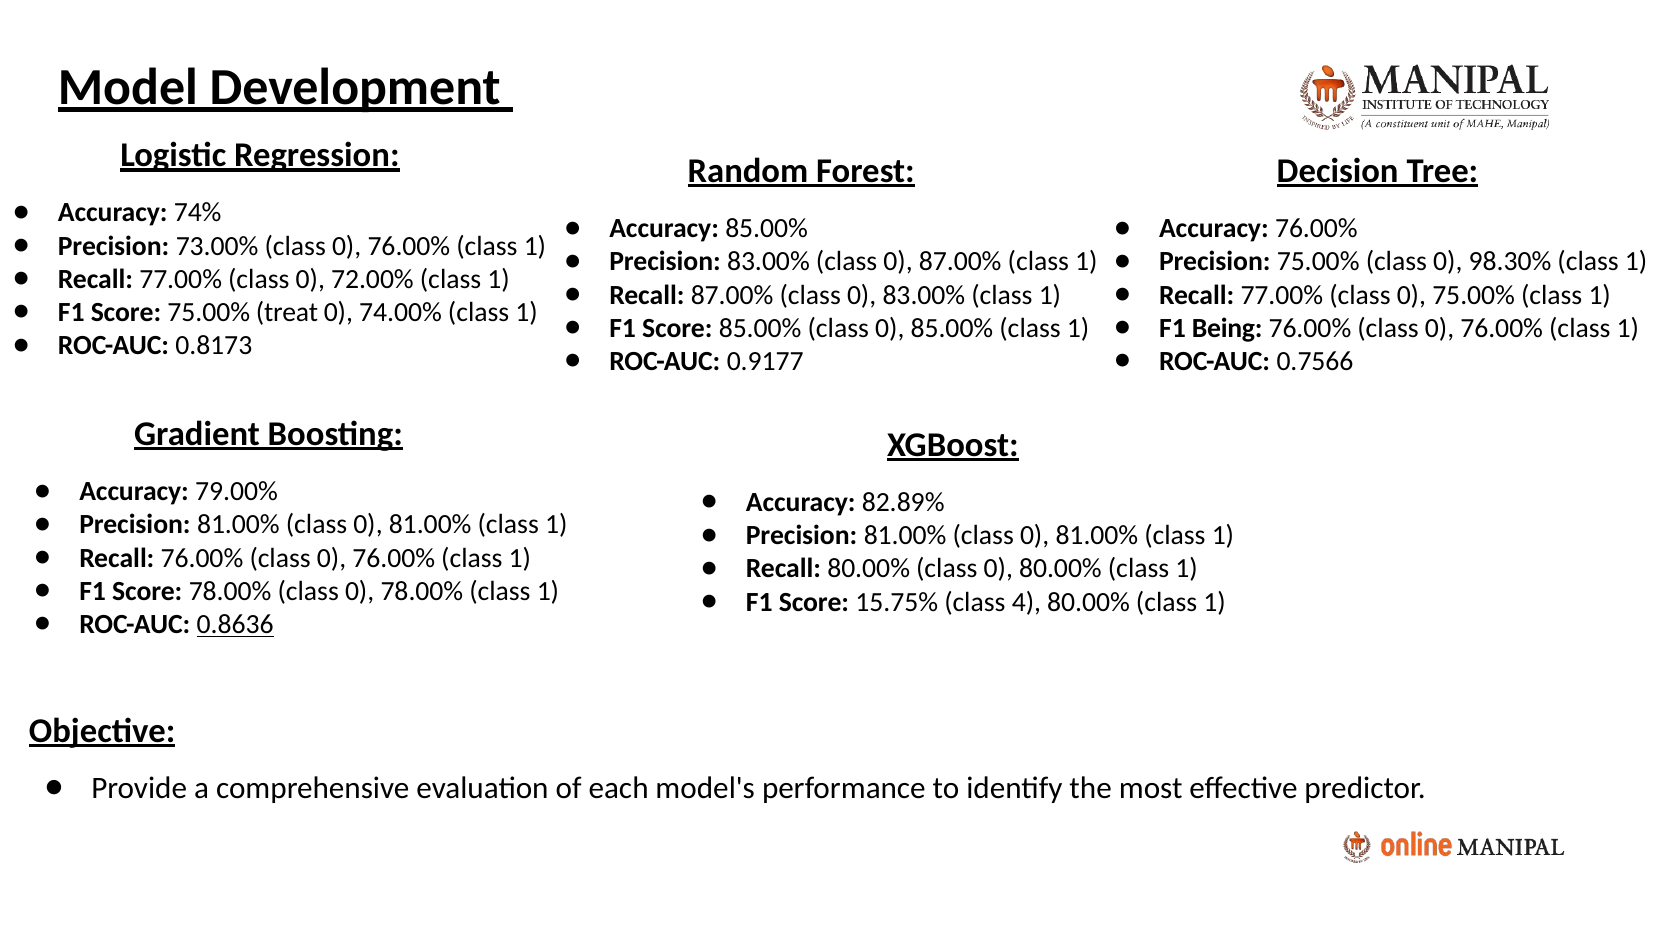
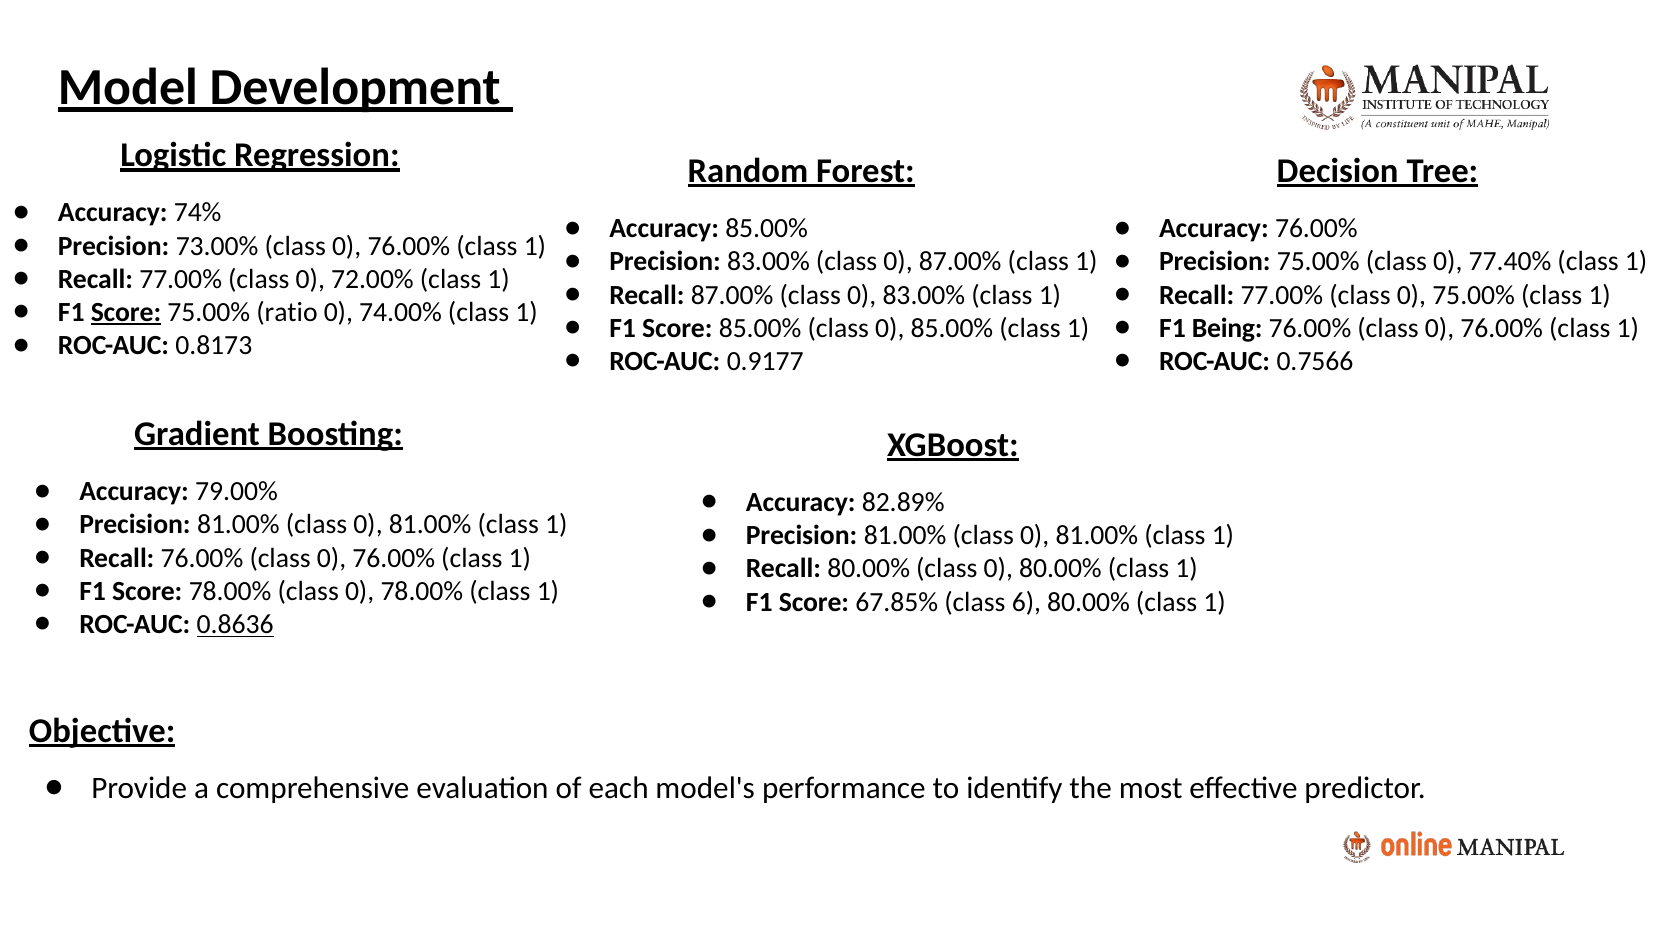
98.30%: 98.30% -> 77.40% (1510, 262)
Score underline: none -> present (126, 312)
treat: treat -> ratio (287, 312)
15.75%: 15.75% -> 67.85% (897, 602)
4: 4 -> 6 (1026, 602)
